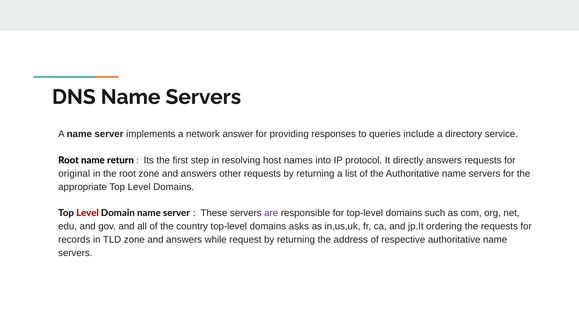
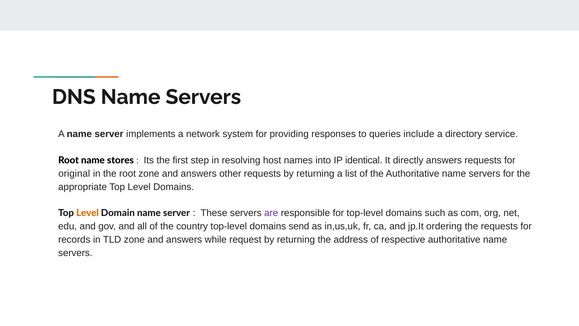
answer: answer -> system (238, 134)
return: return -> stores (120, 160)
protocol: protocol -> identical (364, 160)
Level colour: red -> orange (88, 213)
asks: asks -> send (299, 226)
